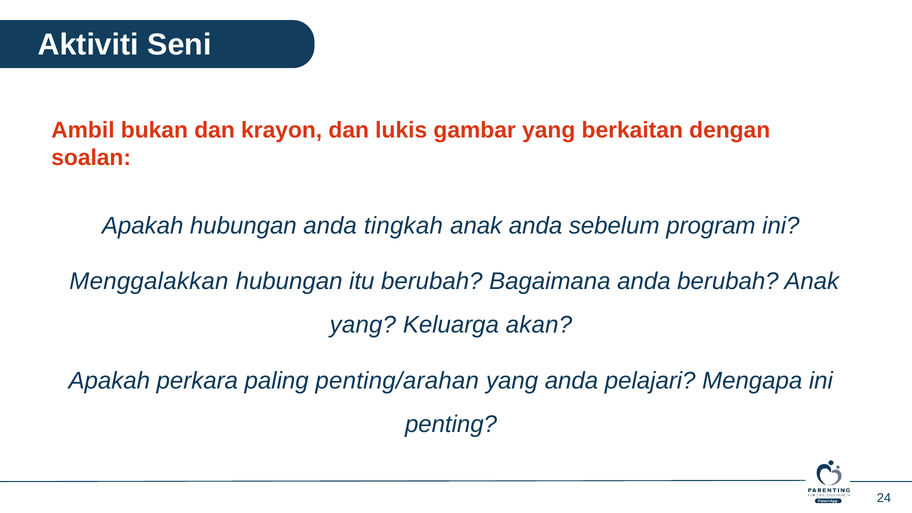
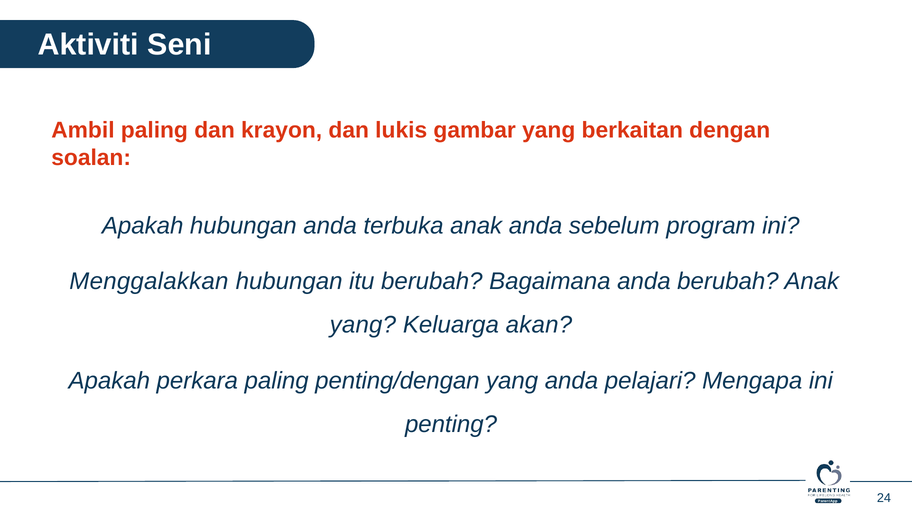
Ambil bukan: bukan -> paling (154, 130)
tingkah: tingkah -> terbuka (404, 226)
penting/arahan: penting/arahan -> penting/dengan (397, 381)
